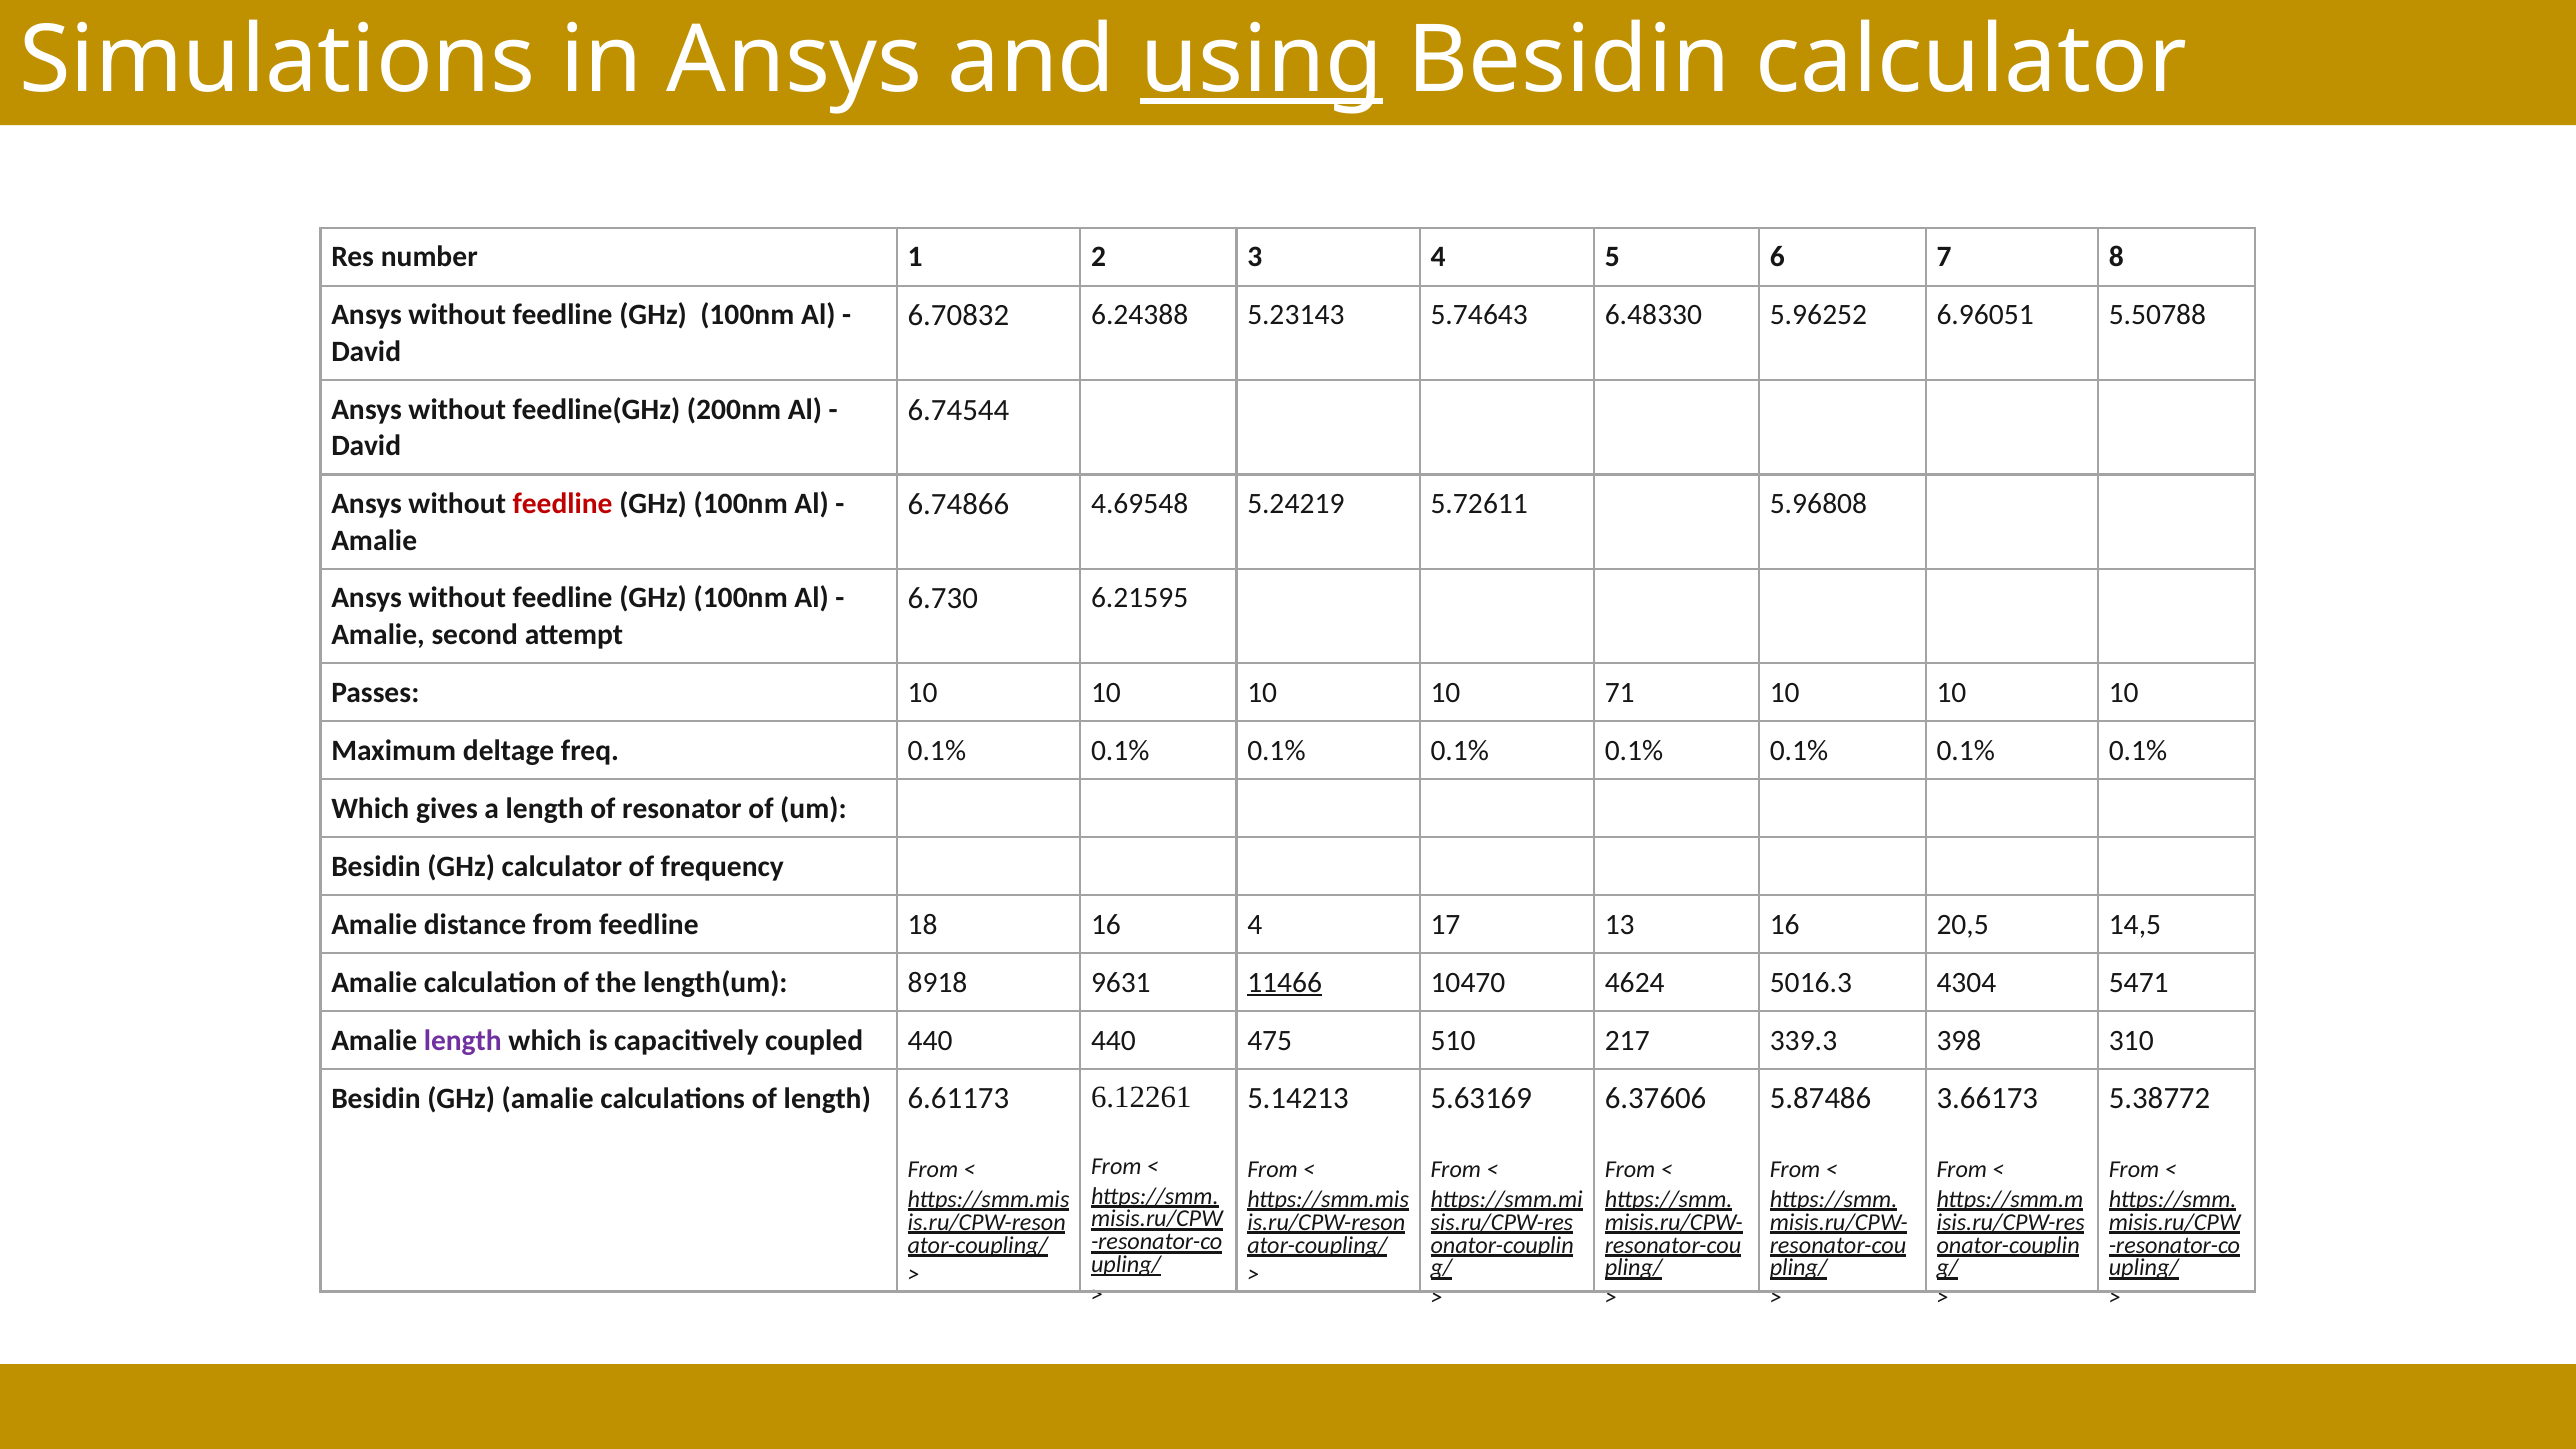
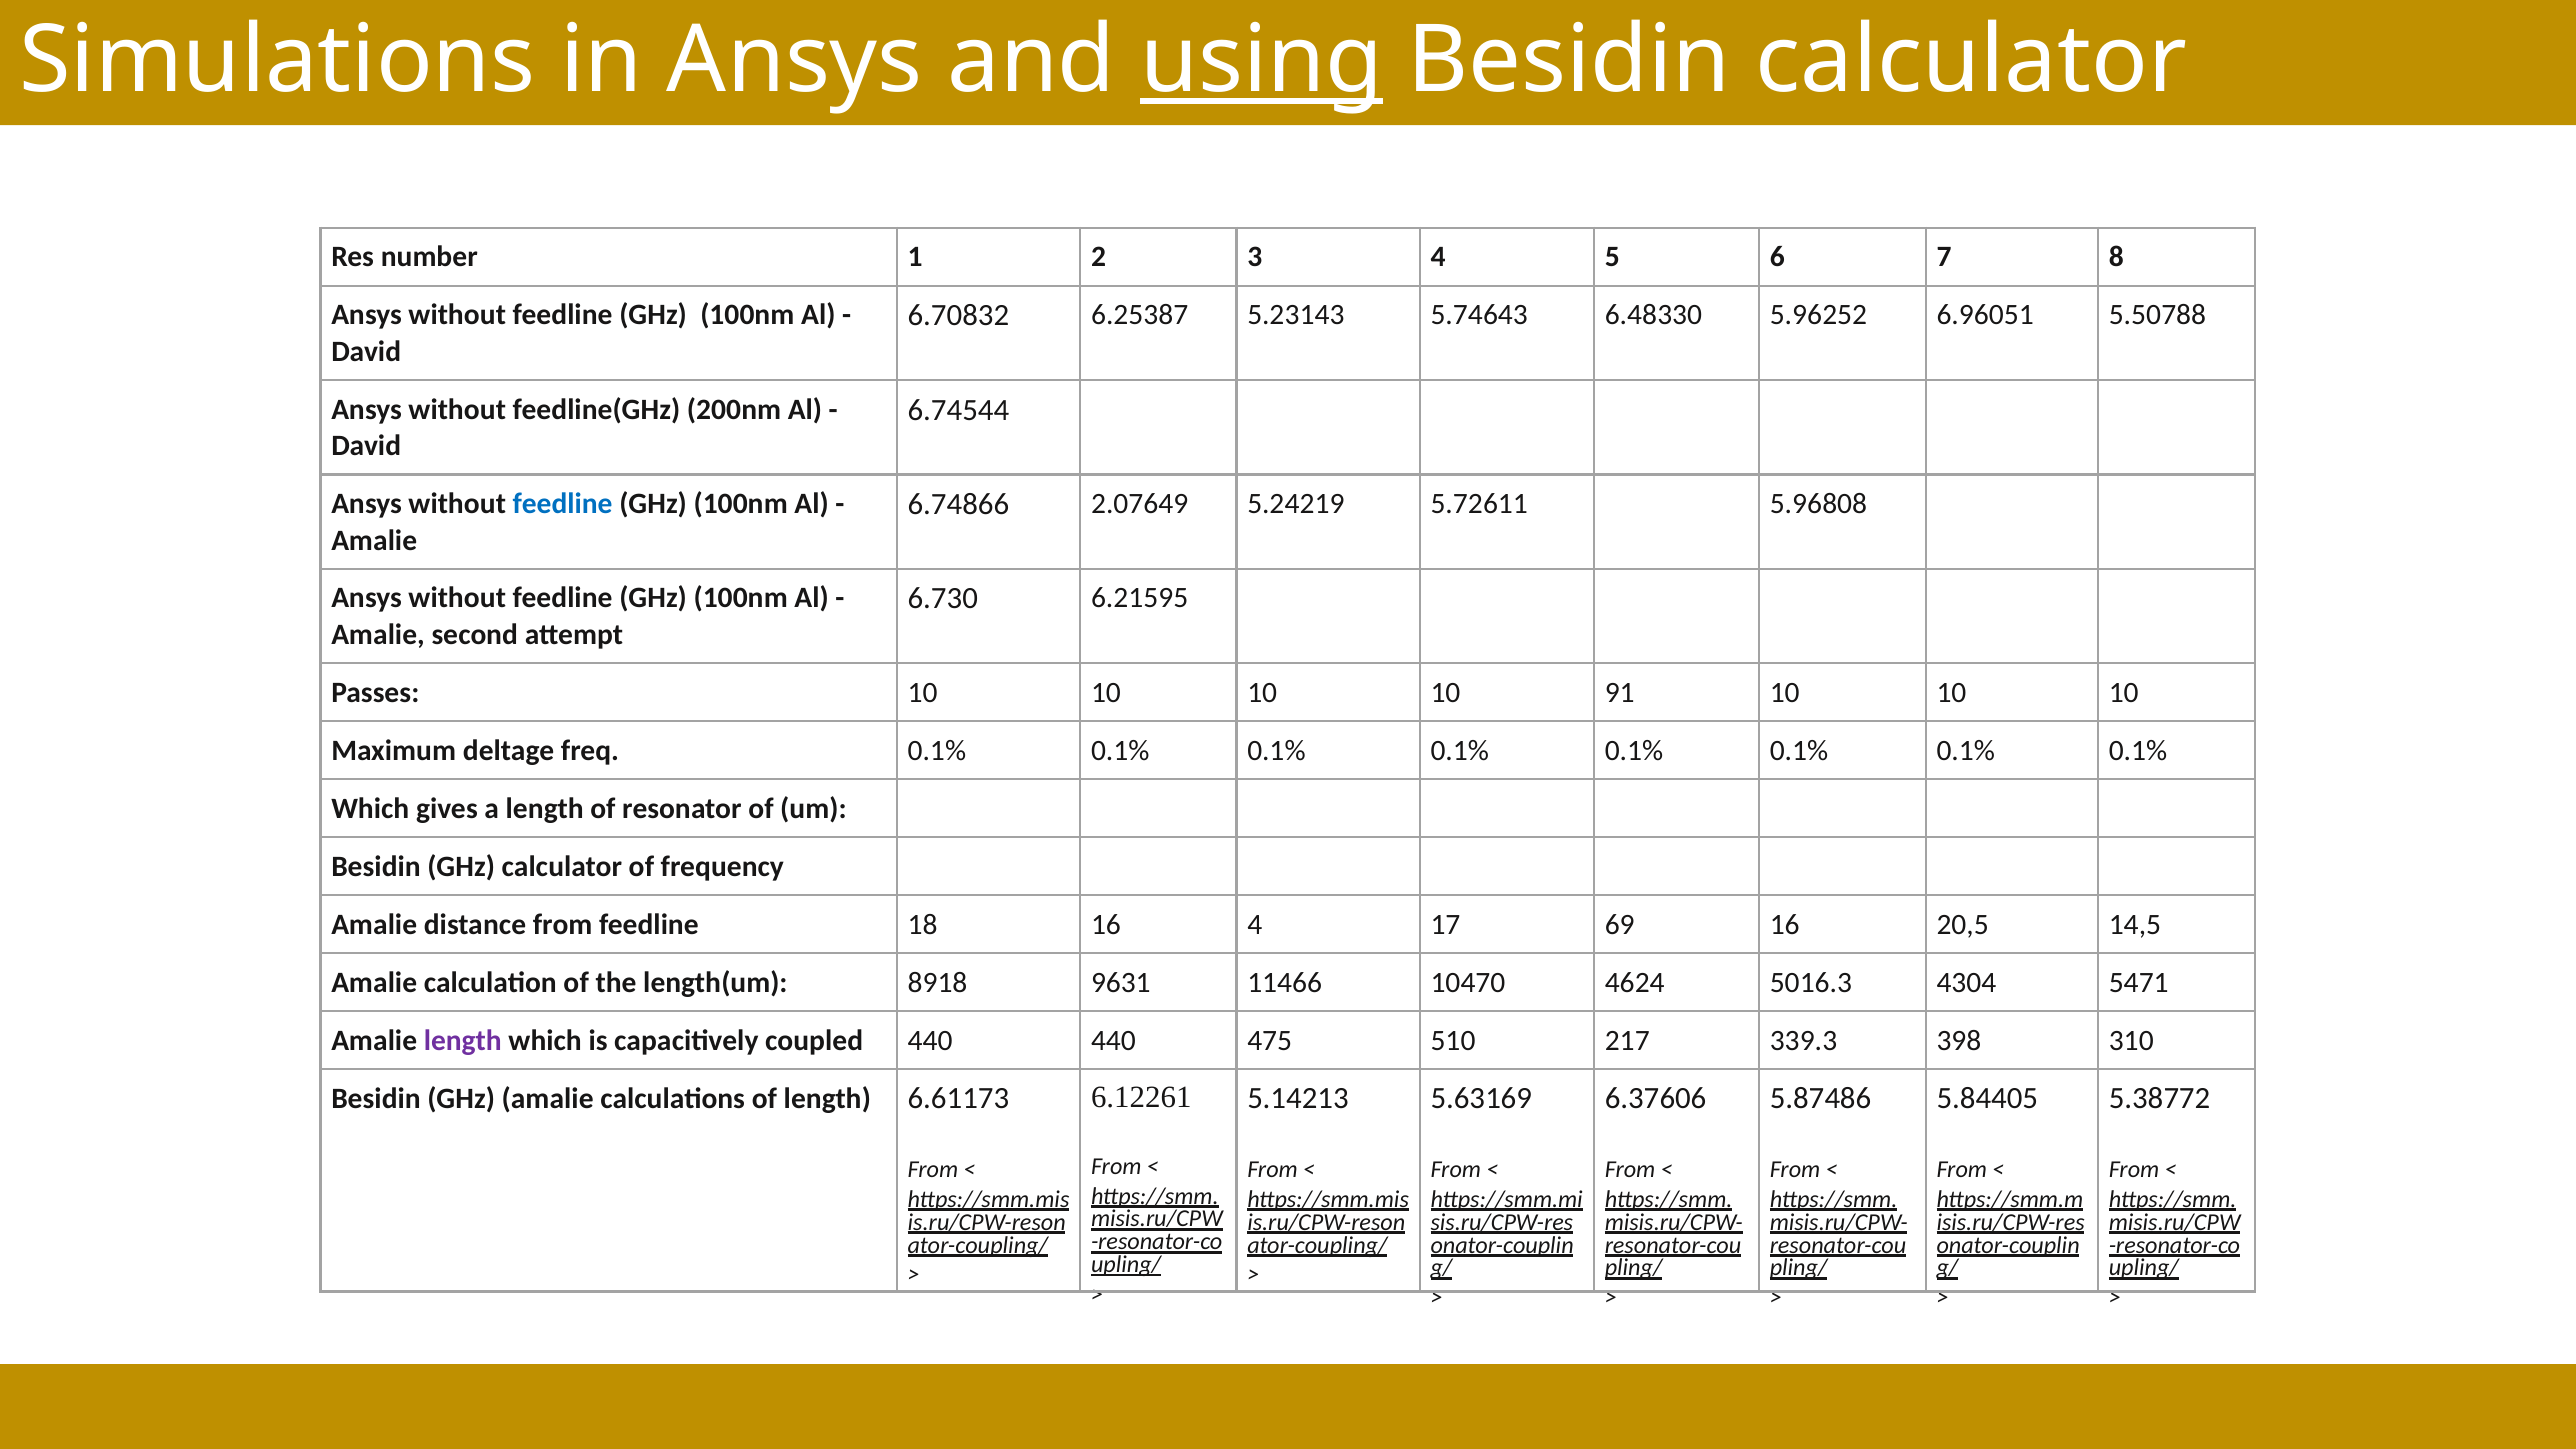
6.24388: 6.24388 -> 6.25387 (1140, 315)
feedline colour: red -> blue (562, 504)
4.69548: 4.69548 -> 2.07649 (1140, 504)
71: 71 -> 91 (1620, 693)
13: 13 -> 69 (1620, 924)
11466 underline: present -> none (1285, 982)
3.66173: 3.66173 -> 5.84405 (1987, 1099)
